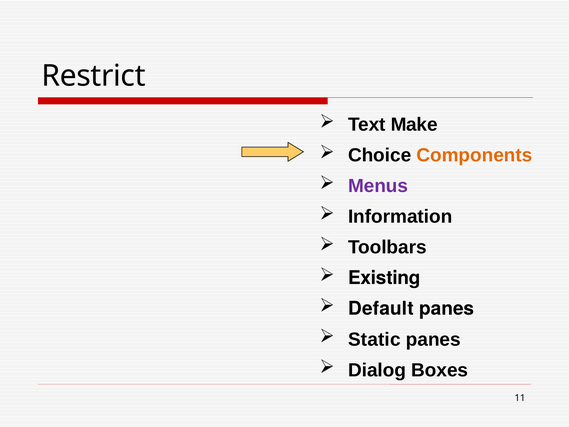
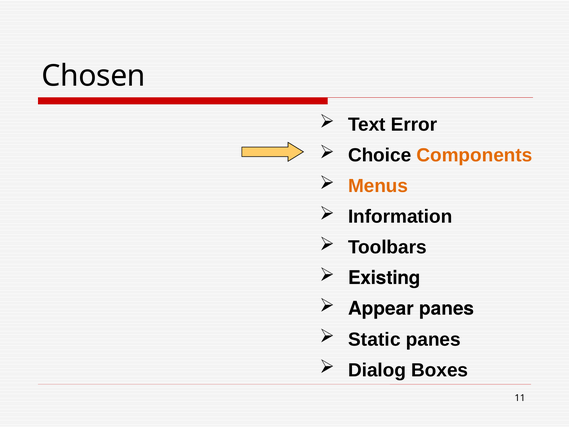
Restrict: Restrict -> Chosen (94, 76)
Make: Make -> Error (414, 125)
Menus colour: purple -> orange (378, 186)
Default: Default -> Appear (381, 309)
